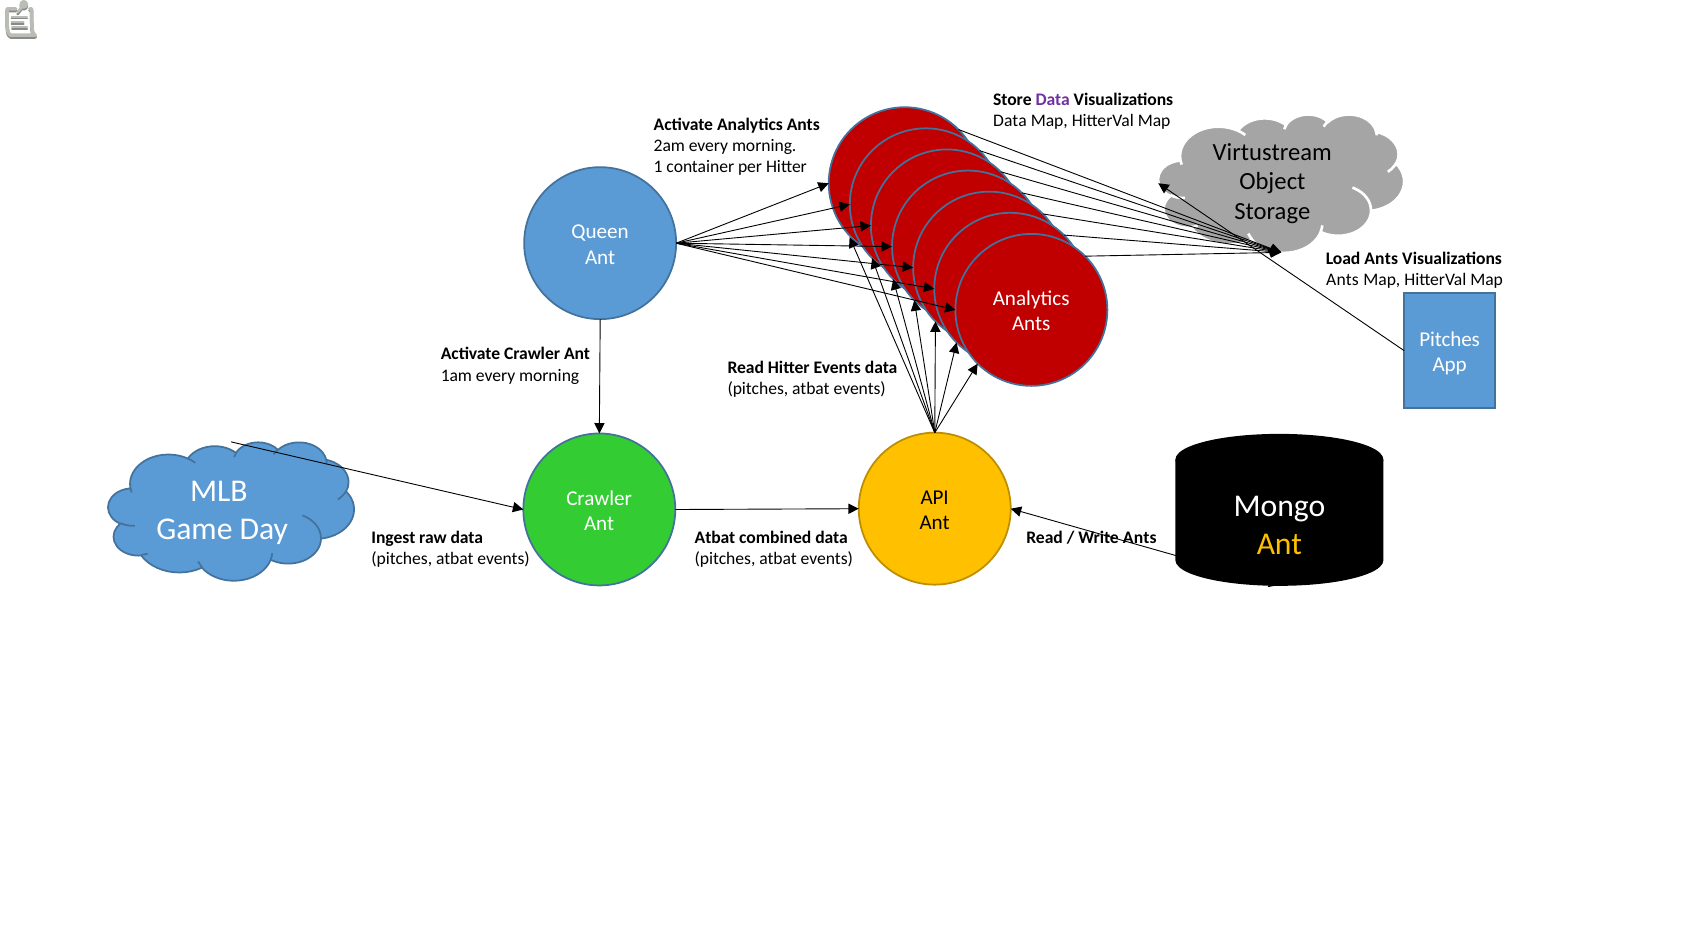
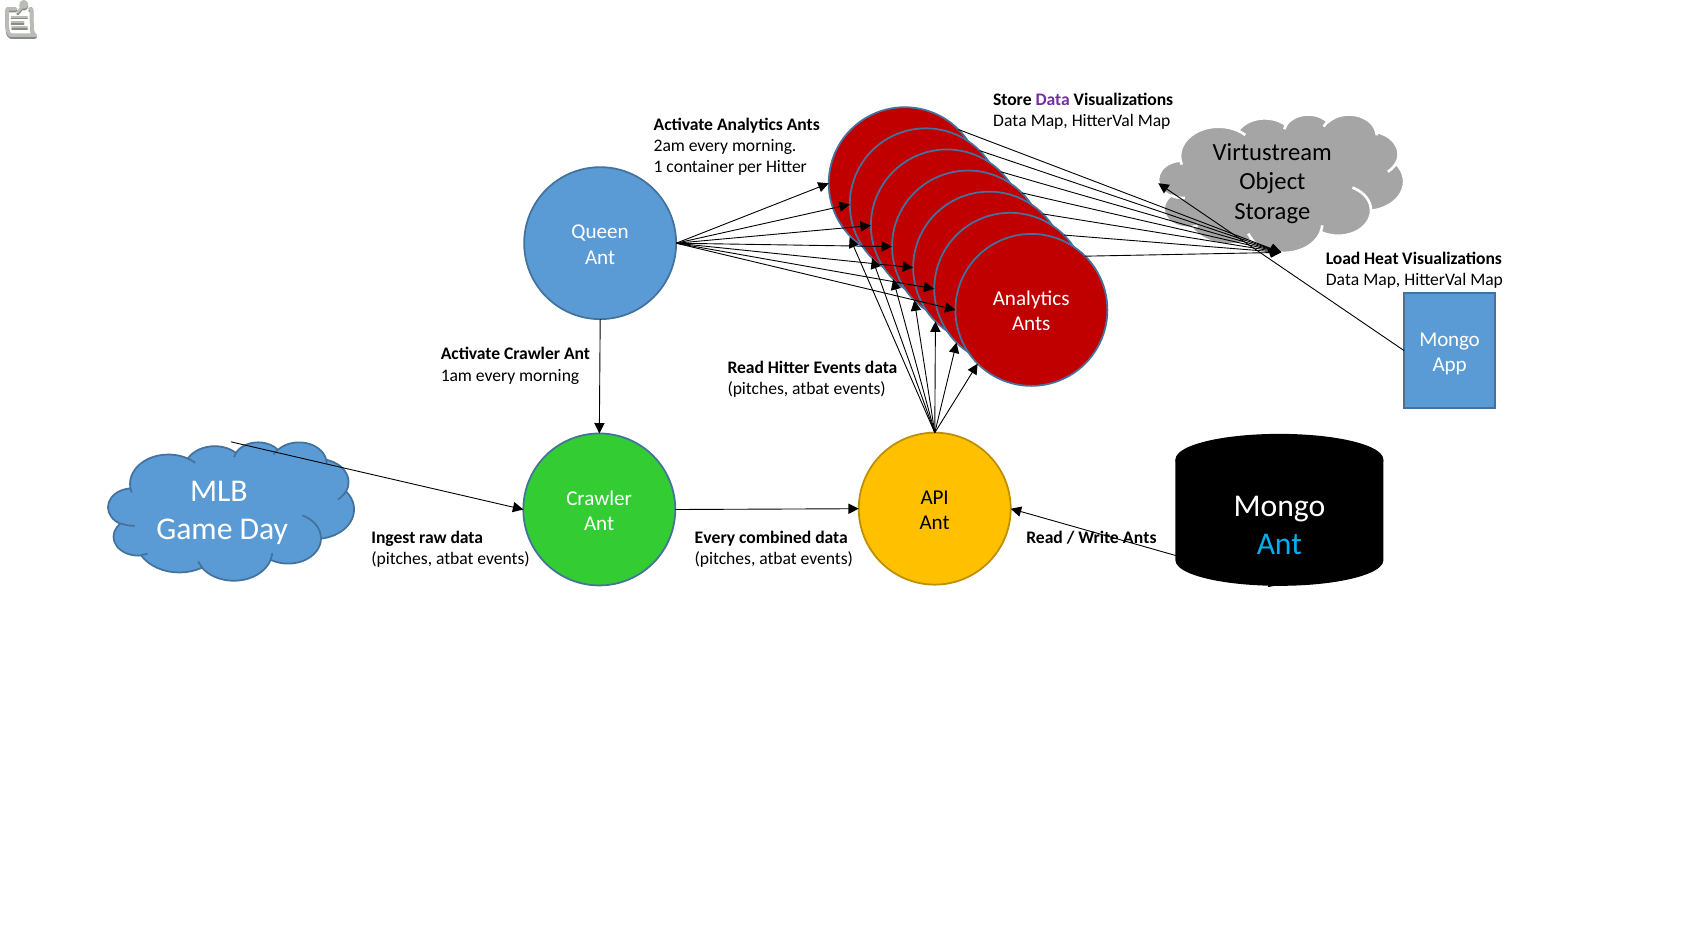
Load Ants: Ants -> Heat (1381, 259)
Ants: Ants -> Data (1343, 280)
Pitches: Pitches -> Mongo (1450, 339)
Atbat: Atbat -> Every (715, 537)
Ant colour: yellow -> light blue (1279, 544)
